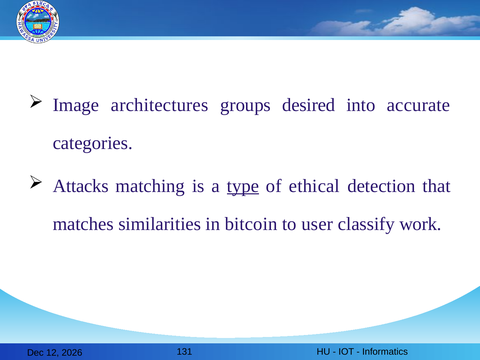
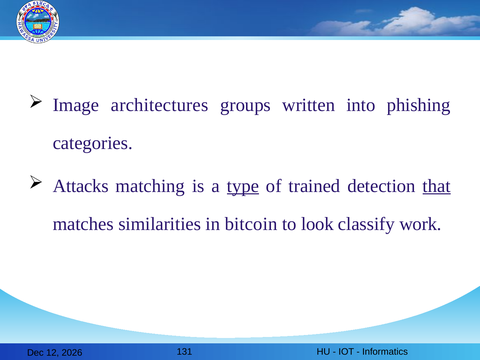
desired: desired -> written (309, 105)
accurate: accurate -> phishing (419, 105)
ethical: ethical -> trained (314, 186)
that underline: none -> present (437, 186)
user: user -> look (317, 224)
